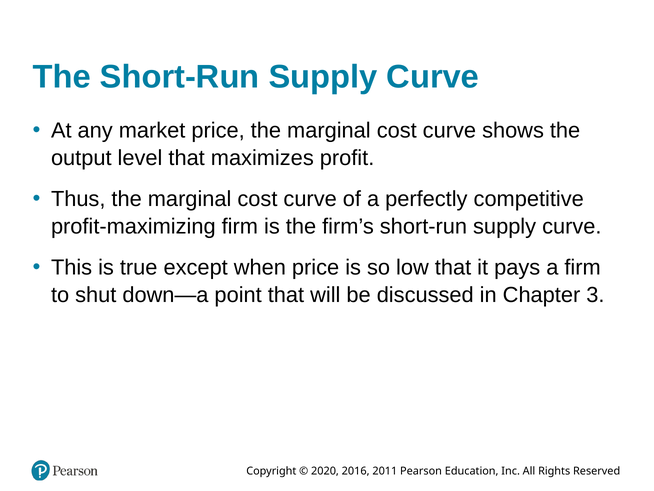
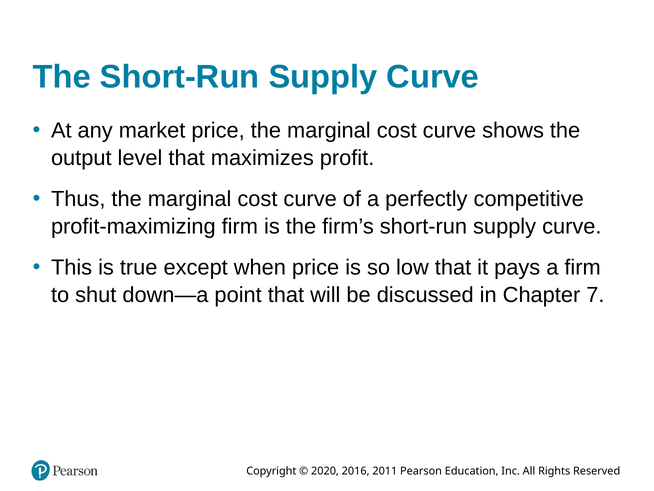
3: 3 -> 7 (595, 295)
